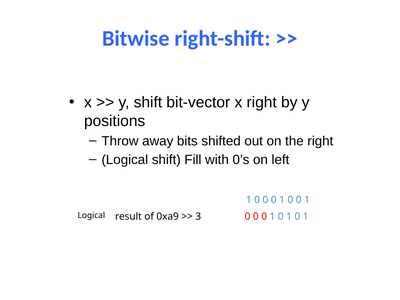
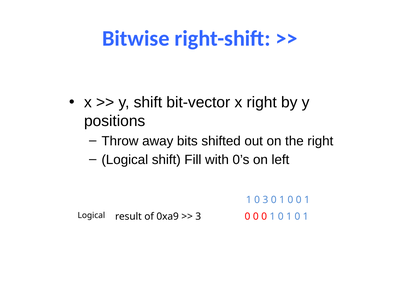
0: 0 -> 3 (265, 200)
